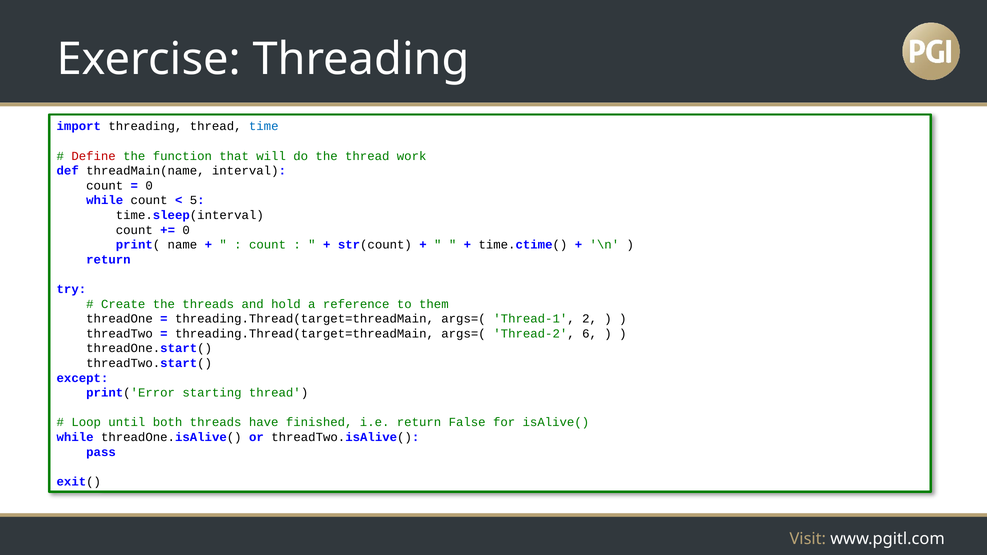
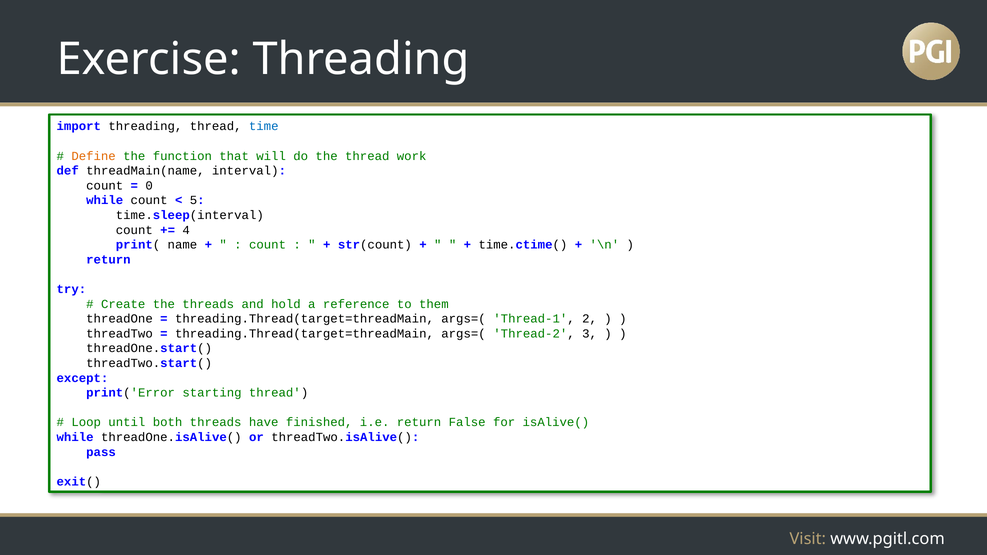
Define colour: red -> orange (94, 156)
0: 0 -> 4 (186, 230)
6: 6 -> 3 (590, 334)
